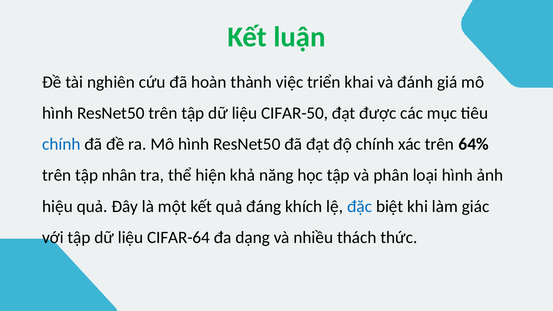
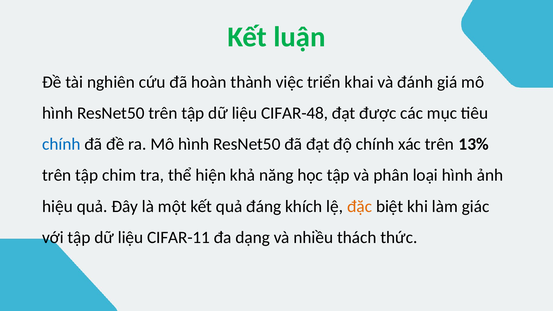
CIFAR-50: CIFAR-50 -> CIFAR-48 (295, 113)
64%: 64% -> 13% (474, 144)
nhân: nhân -> chim (119, 175)
đặc colour: blue -> orange (360, 206)
CIFAR-64: CIFAR-64 -> CIFAR-11 (179, 238)
